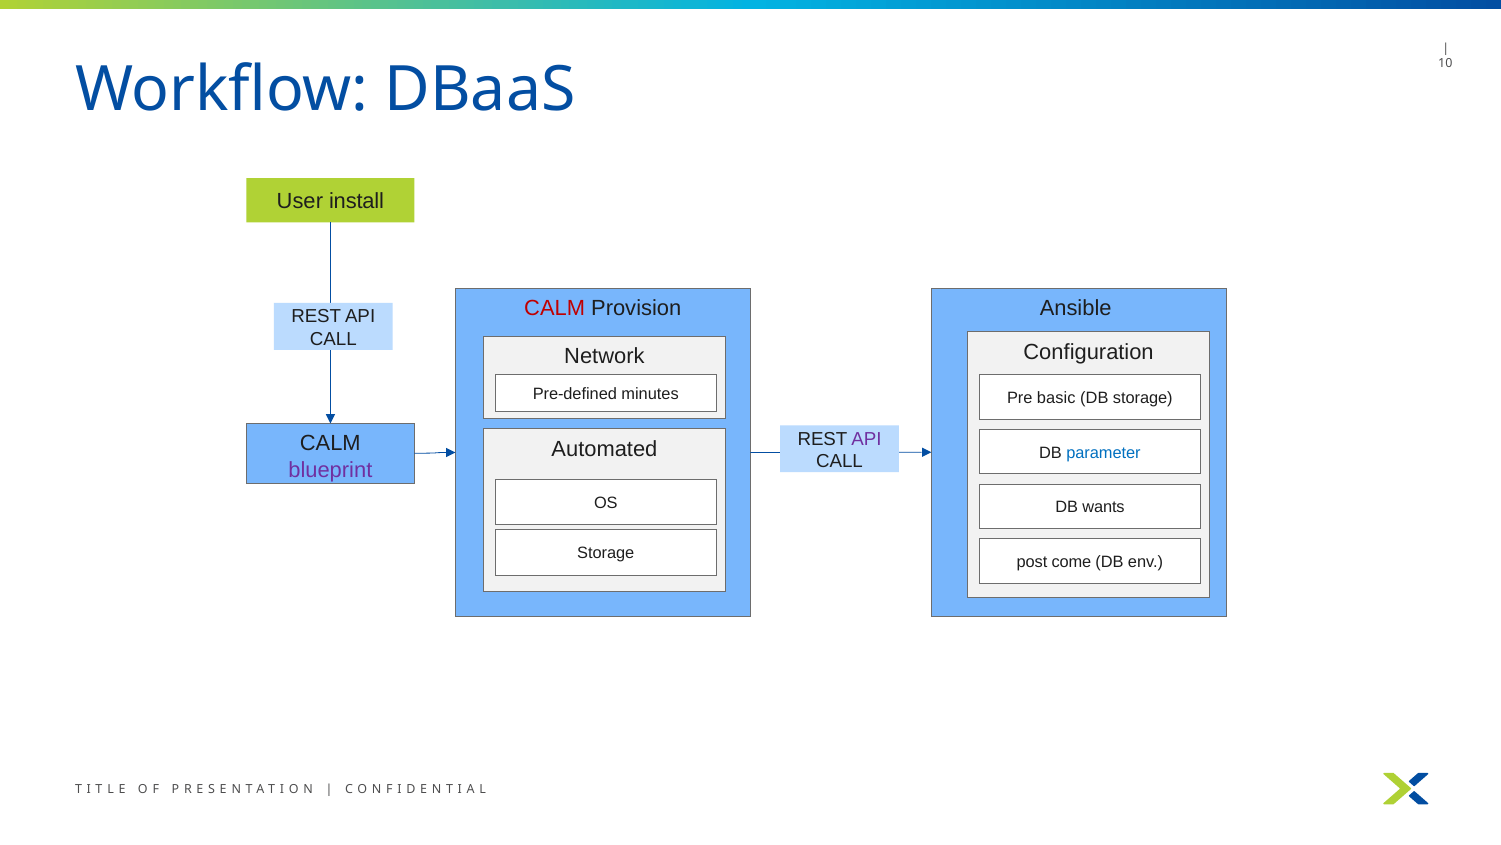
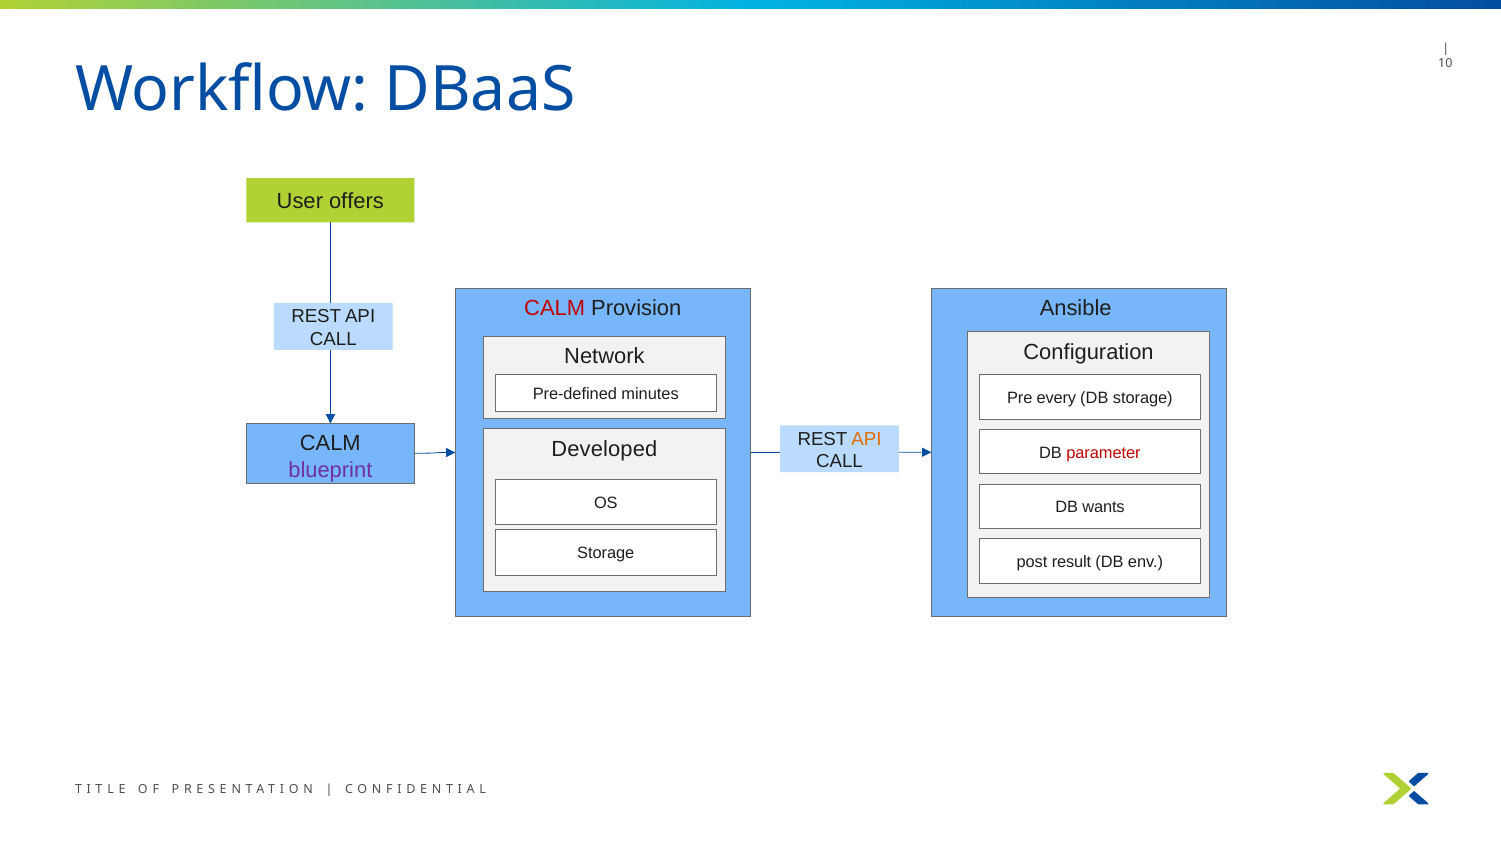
install: install -> offers (356, 202)
basic: basic -> every (1056, 398)
API colour: purple -> orange (866, 438)
Automated: Automated -> Developed (604, 449)
parameter colour: blue -> red (1103, 452)
come: come -> result (1071, 562)
